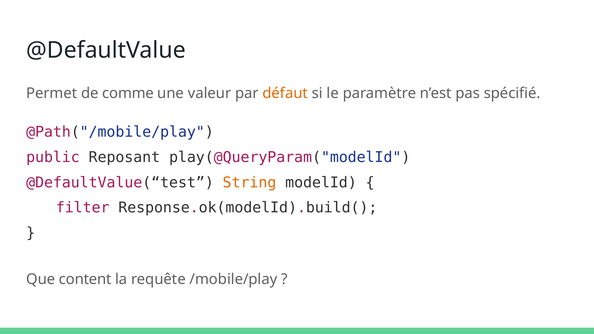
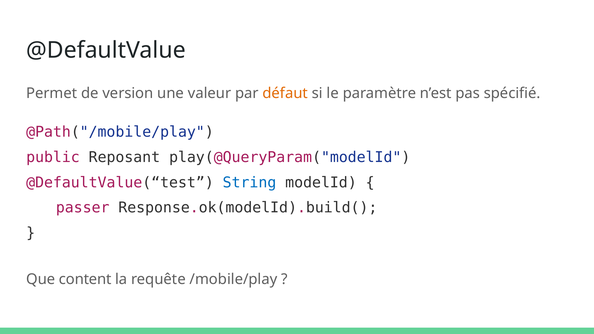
comme: comme -> version (128, 93)
String colour: orange -> blue (249, 183)
filter: filter -> passer (83, 208)
